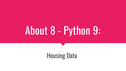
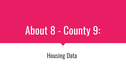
Python: Python -> County (77, 31)
